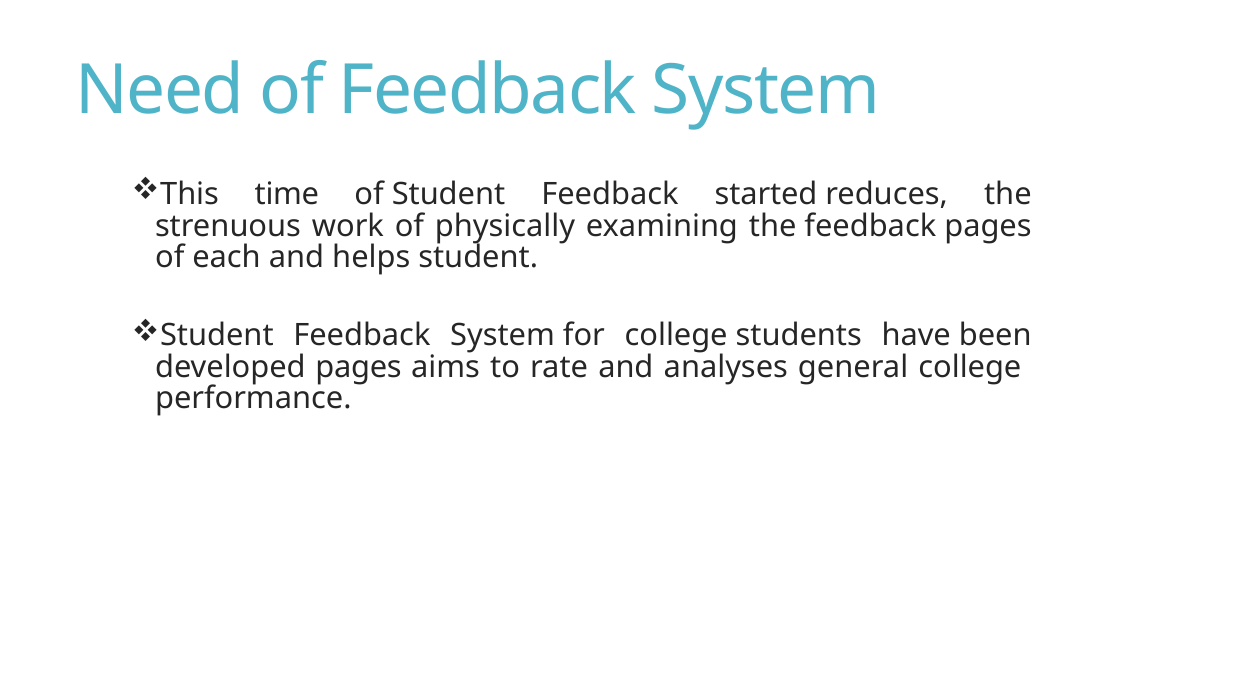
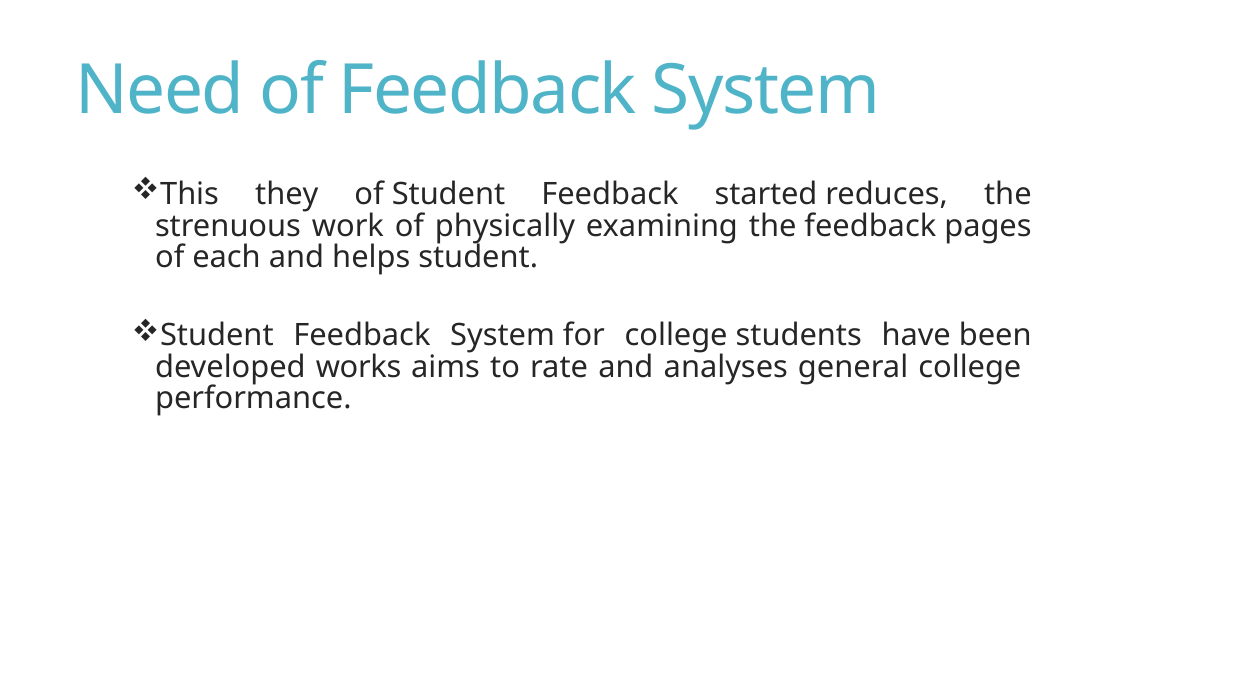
time: time -> they (287, 194)
developed pages: pages -> works (359, 367)
